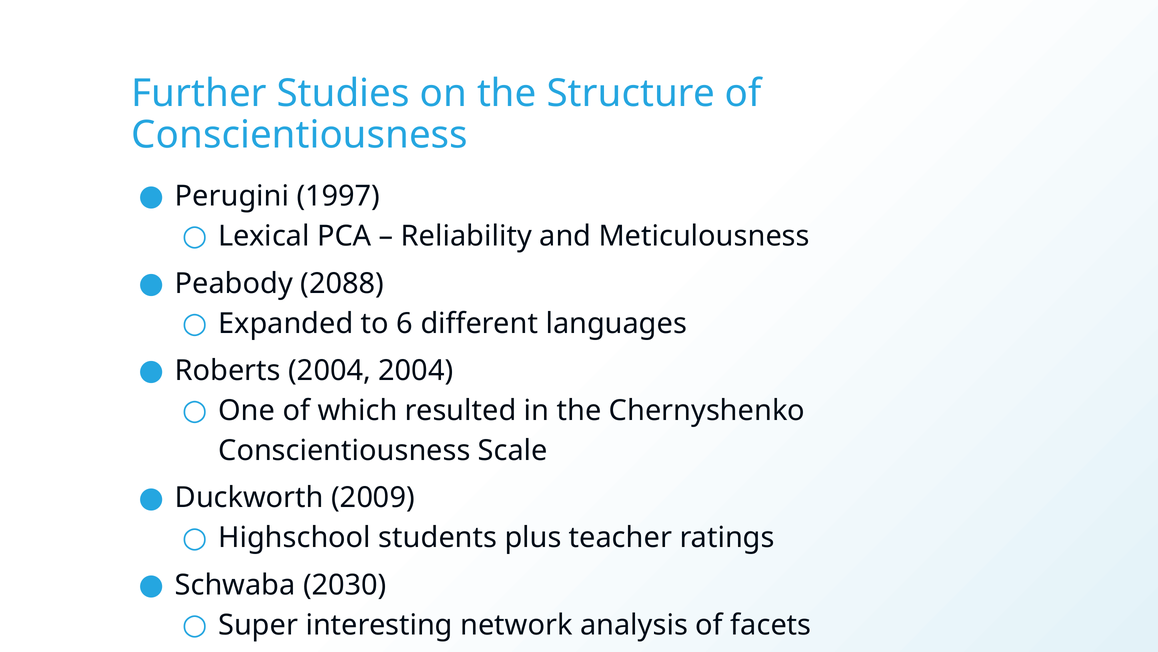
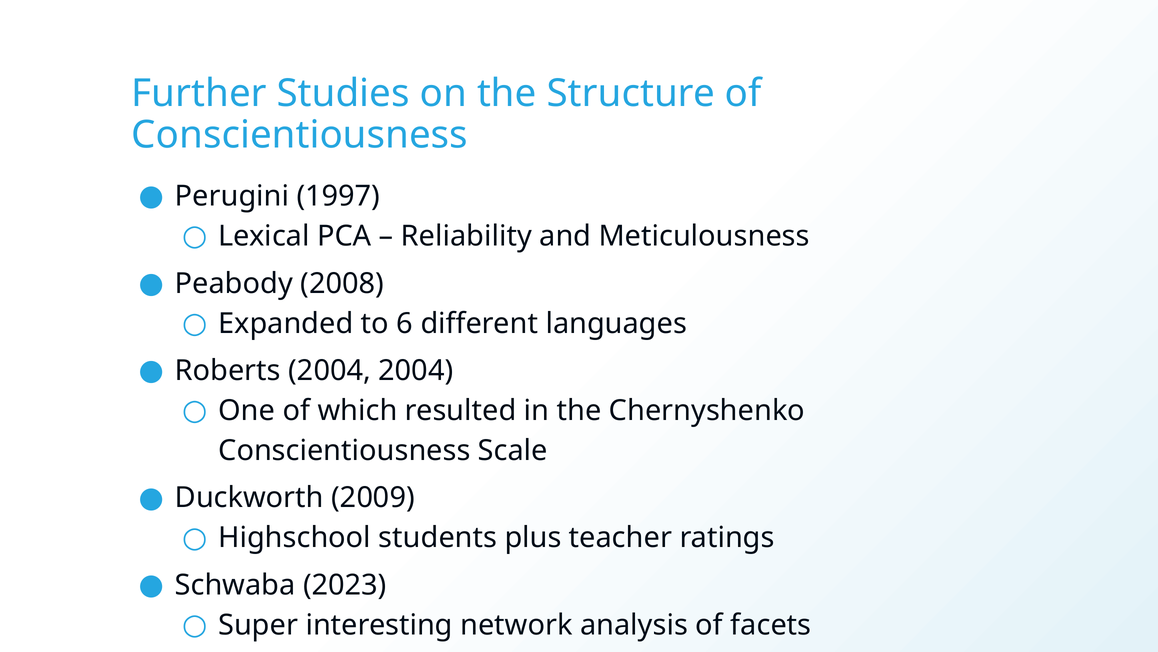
2088: 2088 -> 2008 (342, 283)
2030: 2030 -> 2023 (345, 585)
